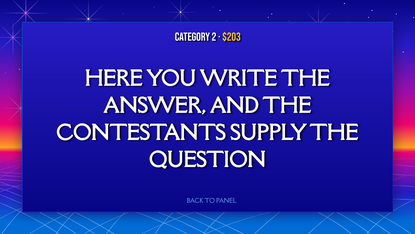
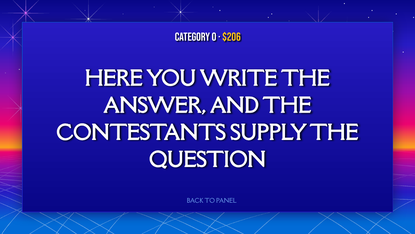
2: 2 -> 0 (214, 37)
$203: $203 -> $206 (231, 37)
